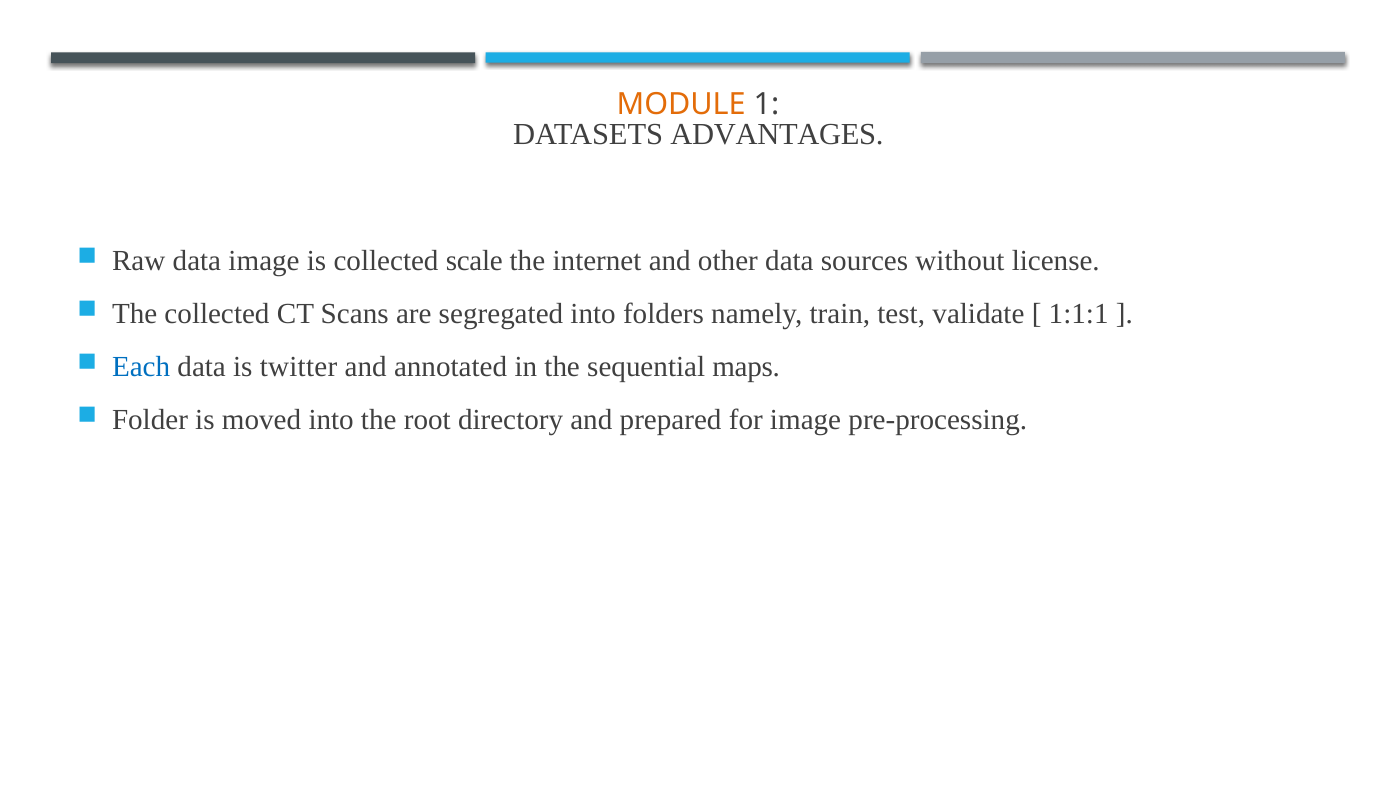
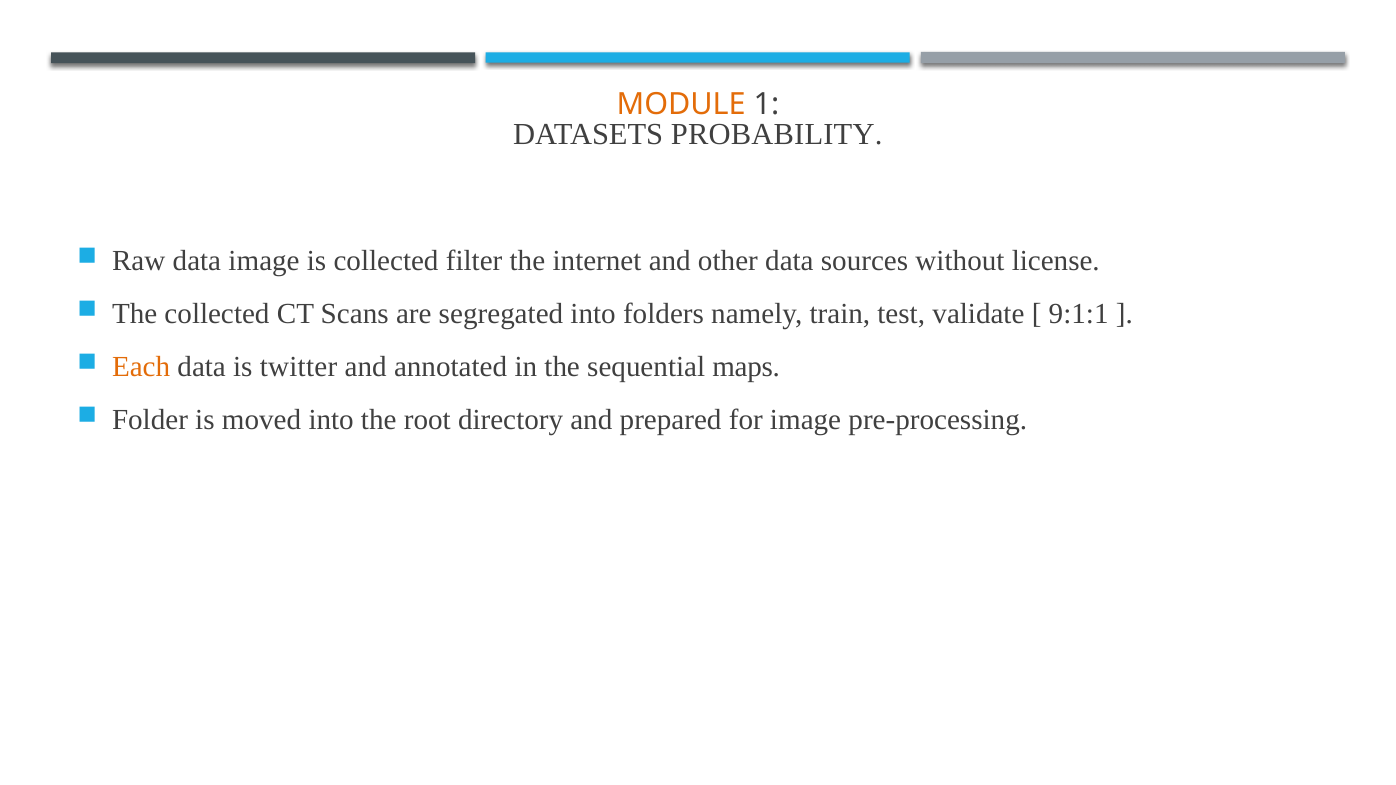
ADVANTAGES: ADVANTAGES -> PROBABILITY (777, 134)
scale: scale -> filter (474, 261)
1:1:1: 1:1:1 -> 9:1:1 (1079, 314)
Each colour: blue -> orange (141, 367)
